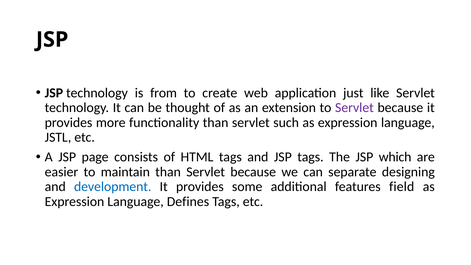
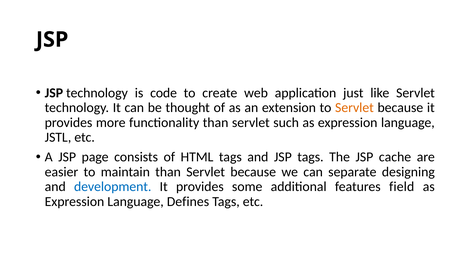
from: from -> code (164, 93)
Servlet colour: purple -> orange (354, 108)
which: which -> cache (395, 157)
